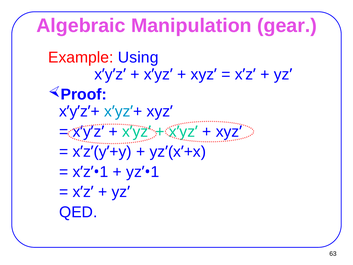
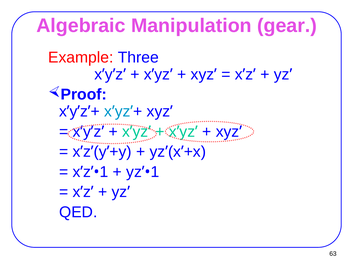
Using: Using -> Three (138, 57)
